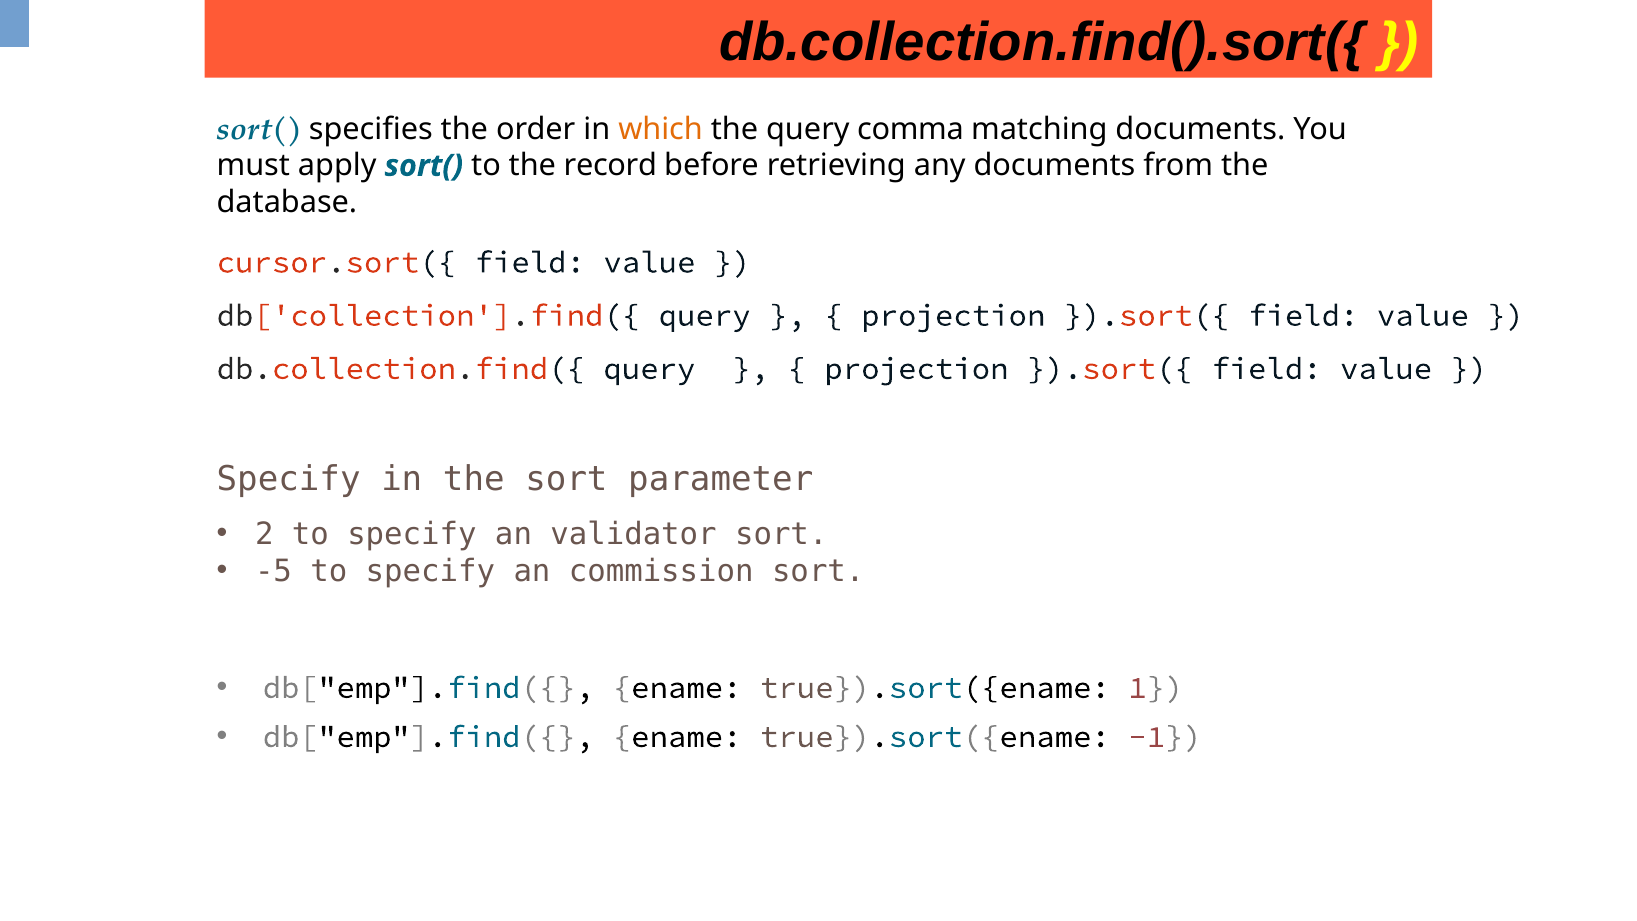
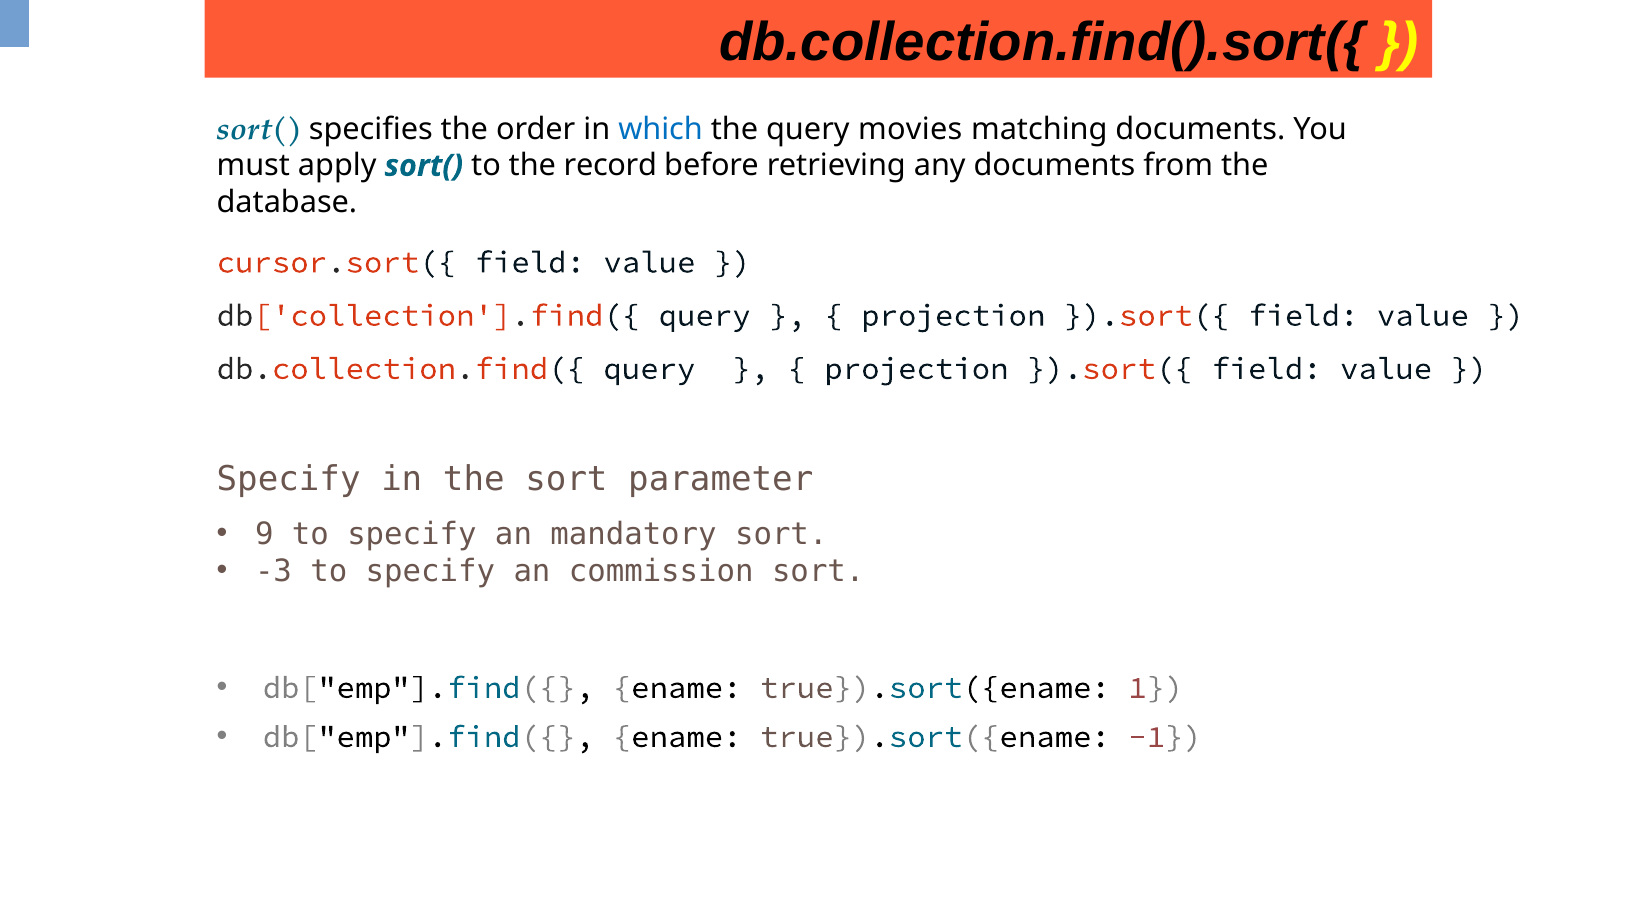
which colour: orange -> blue (661, 129)
comma: comma -> movies (910, 129)
2: 2 -> 9 (264, 534)
validator: validator -> mandatory (634, 534)
-5: -5 -> -3 (273, 571)
